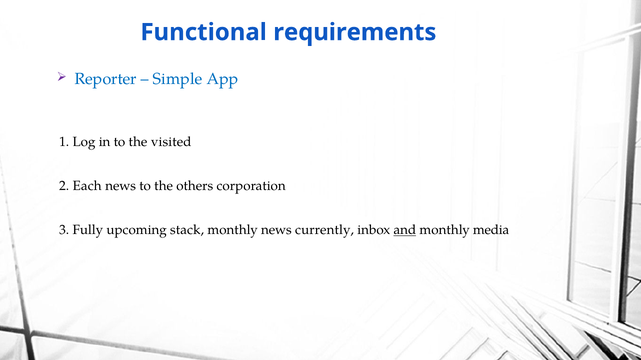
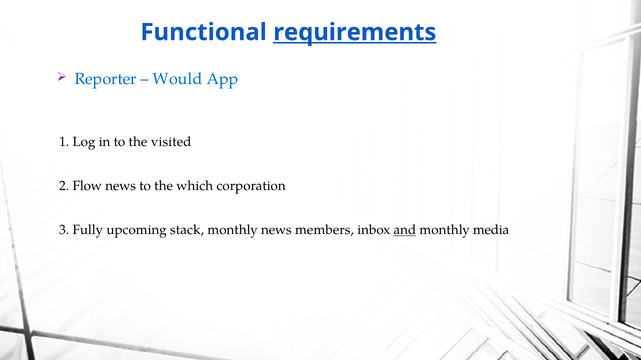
requirements underline: none -> present (355, 32)
Simple: Simple -> Would (178, 79)
Each: Each -> Flow (87, 186)
others: others -> which (195, 186)
currently: currently -> members (325, 230)
